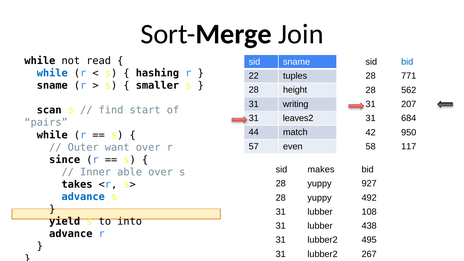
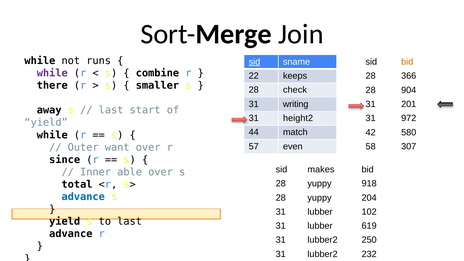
read: read -> runs (99, 61)
sid underline: none -> present (254, 62)
bid colour: blue -> orange (407, 62)
while colour: blue -> purple (52, 73)
hashing: hashing -> combine (157, 73)
tuples: tuples -> keeps (295, 76)
771: 771 -> 366 (409, 76)
sname: sname -> there (52, 85)
height: height -> check (295, 90)
562: 562 -> 904 (409, 90)
207: 207 -> 201 (409, 104)
scan: scan -> away (49, 110)
find: find -> last (111, 110)
leaves2: leaves2 -> height2 (298, 118)
684: 684 -> 972 (409, 118)
pairs: pairs -> yield (46, 123)
950: 950 -> 580 (409, 132)
117: 117 -> 307 (409, 147)
927: 927 -> 918 (369, 184)
takes: takes -> total (77, 184)
492: 492 -> 204 (369, 198)
108: 108 -> 102 (369, 212)
to into: into -> last (130, 222)
438: 438 -> 619 (369, 226)
495: 495 -> 250 (369, 240)
267: 267 -> 232 (369, 254)
